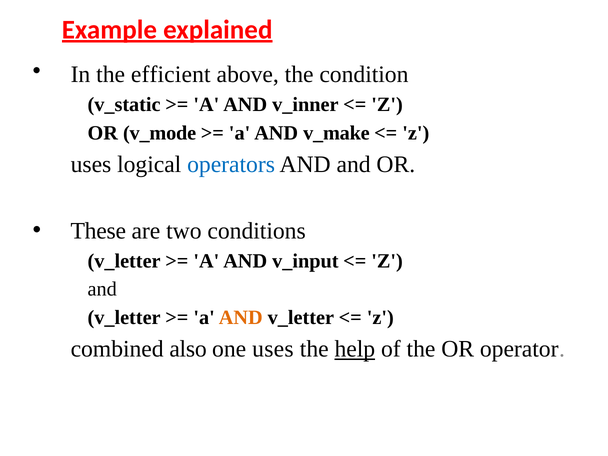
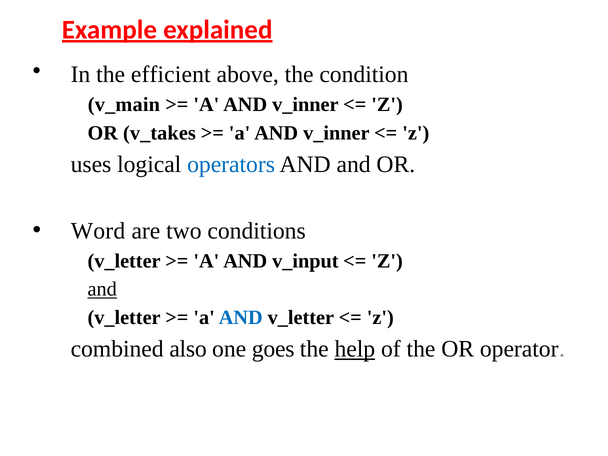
v_static: v_static -> v_main (124, 105)
v_mode: v_mode -> v_takes (159, 133)
v_make: v_make -> v_inner (336, 133)
These: These -> Word (98, 231)
and underline: none -> present (102, 289)
AND colour: orange -> blue (241, 318)
one uses: uses -> goes (273, 349)
